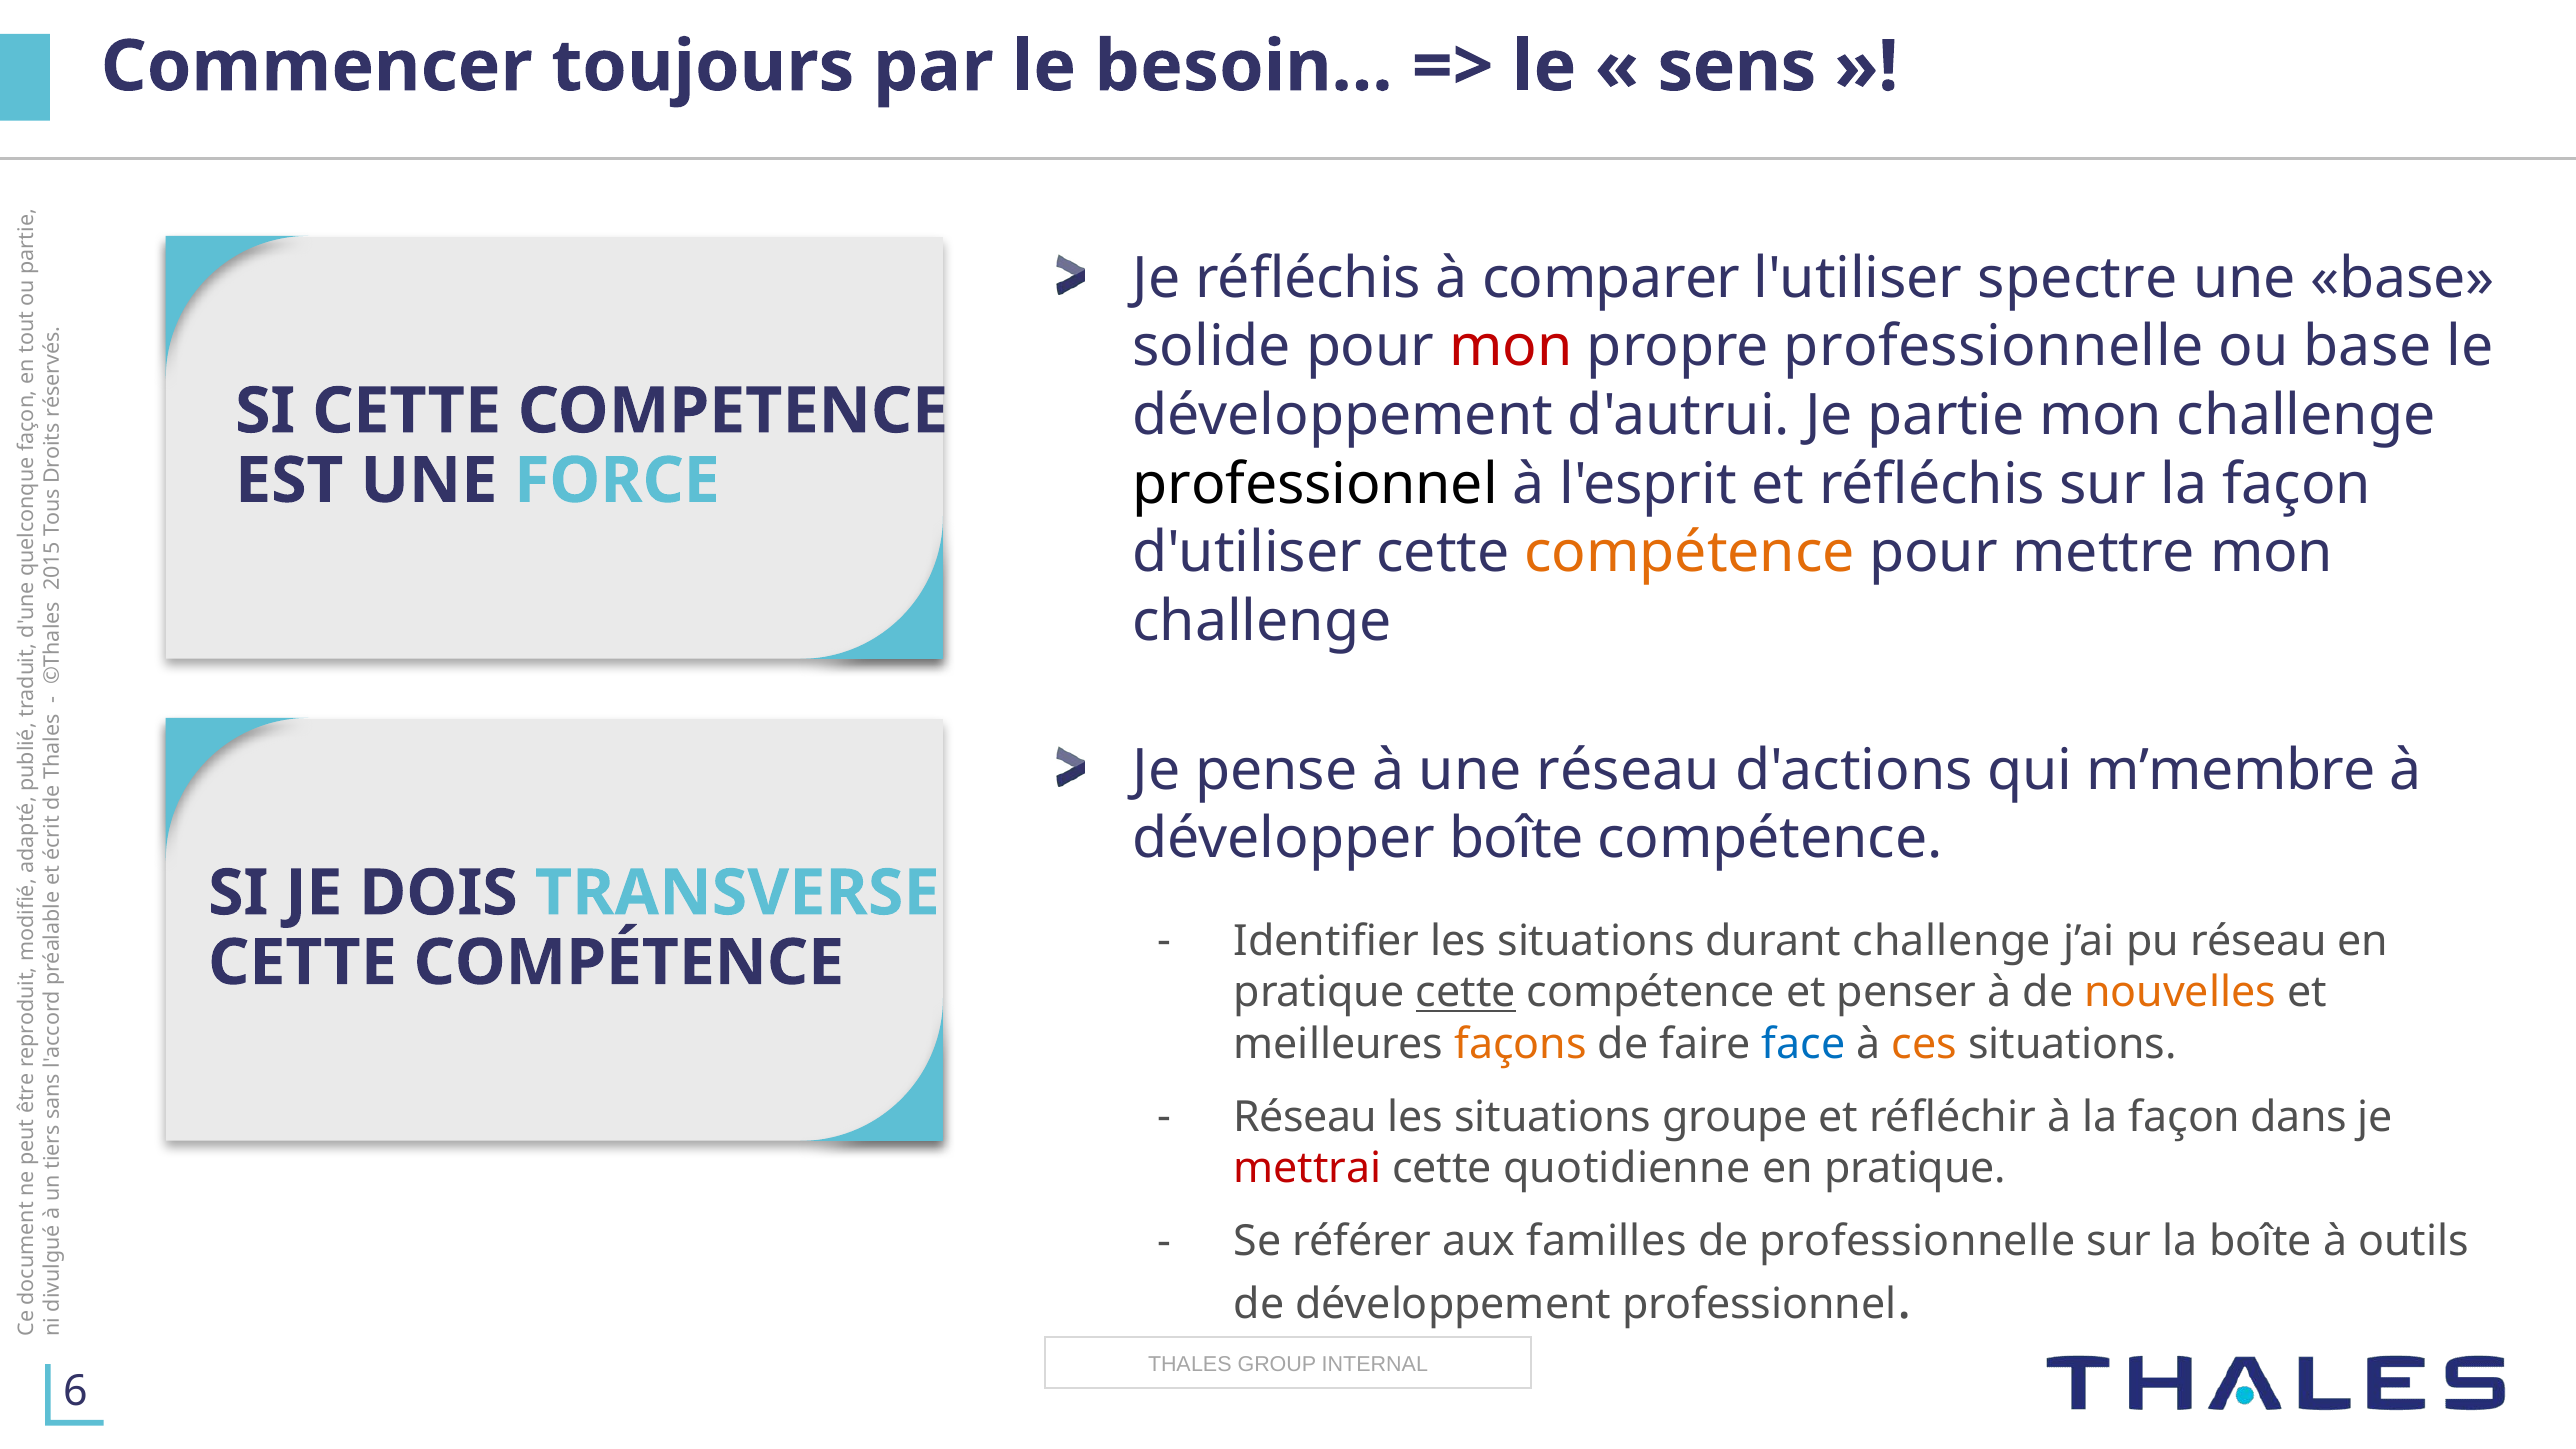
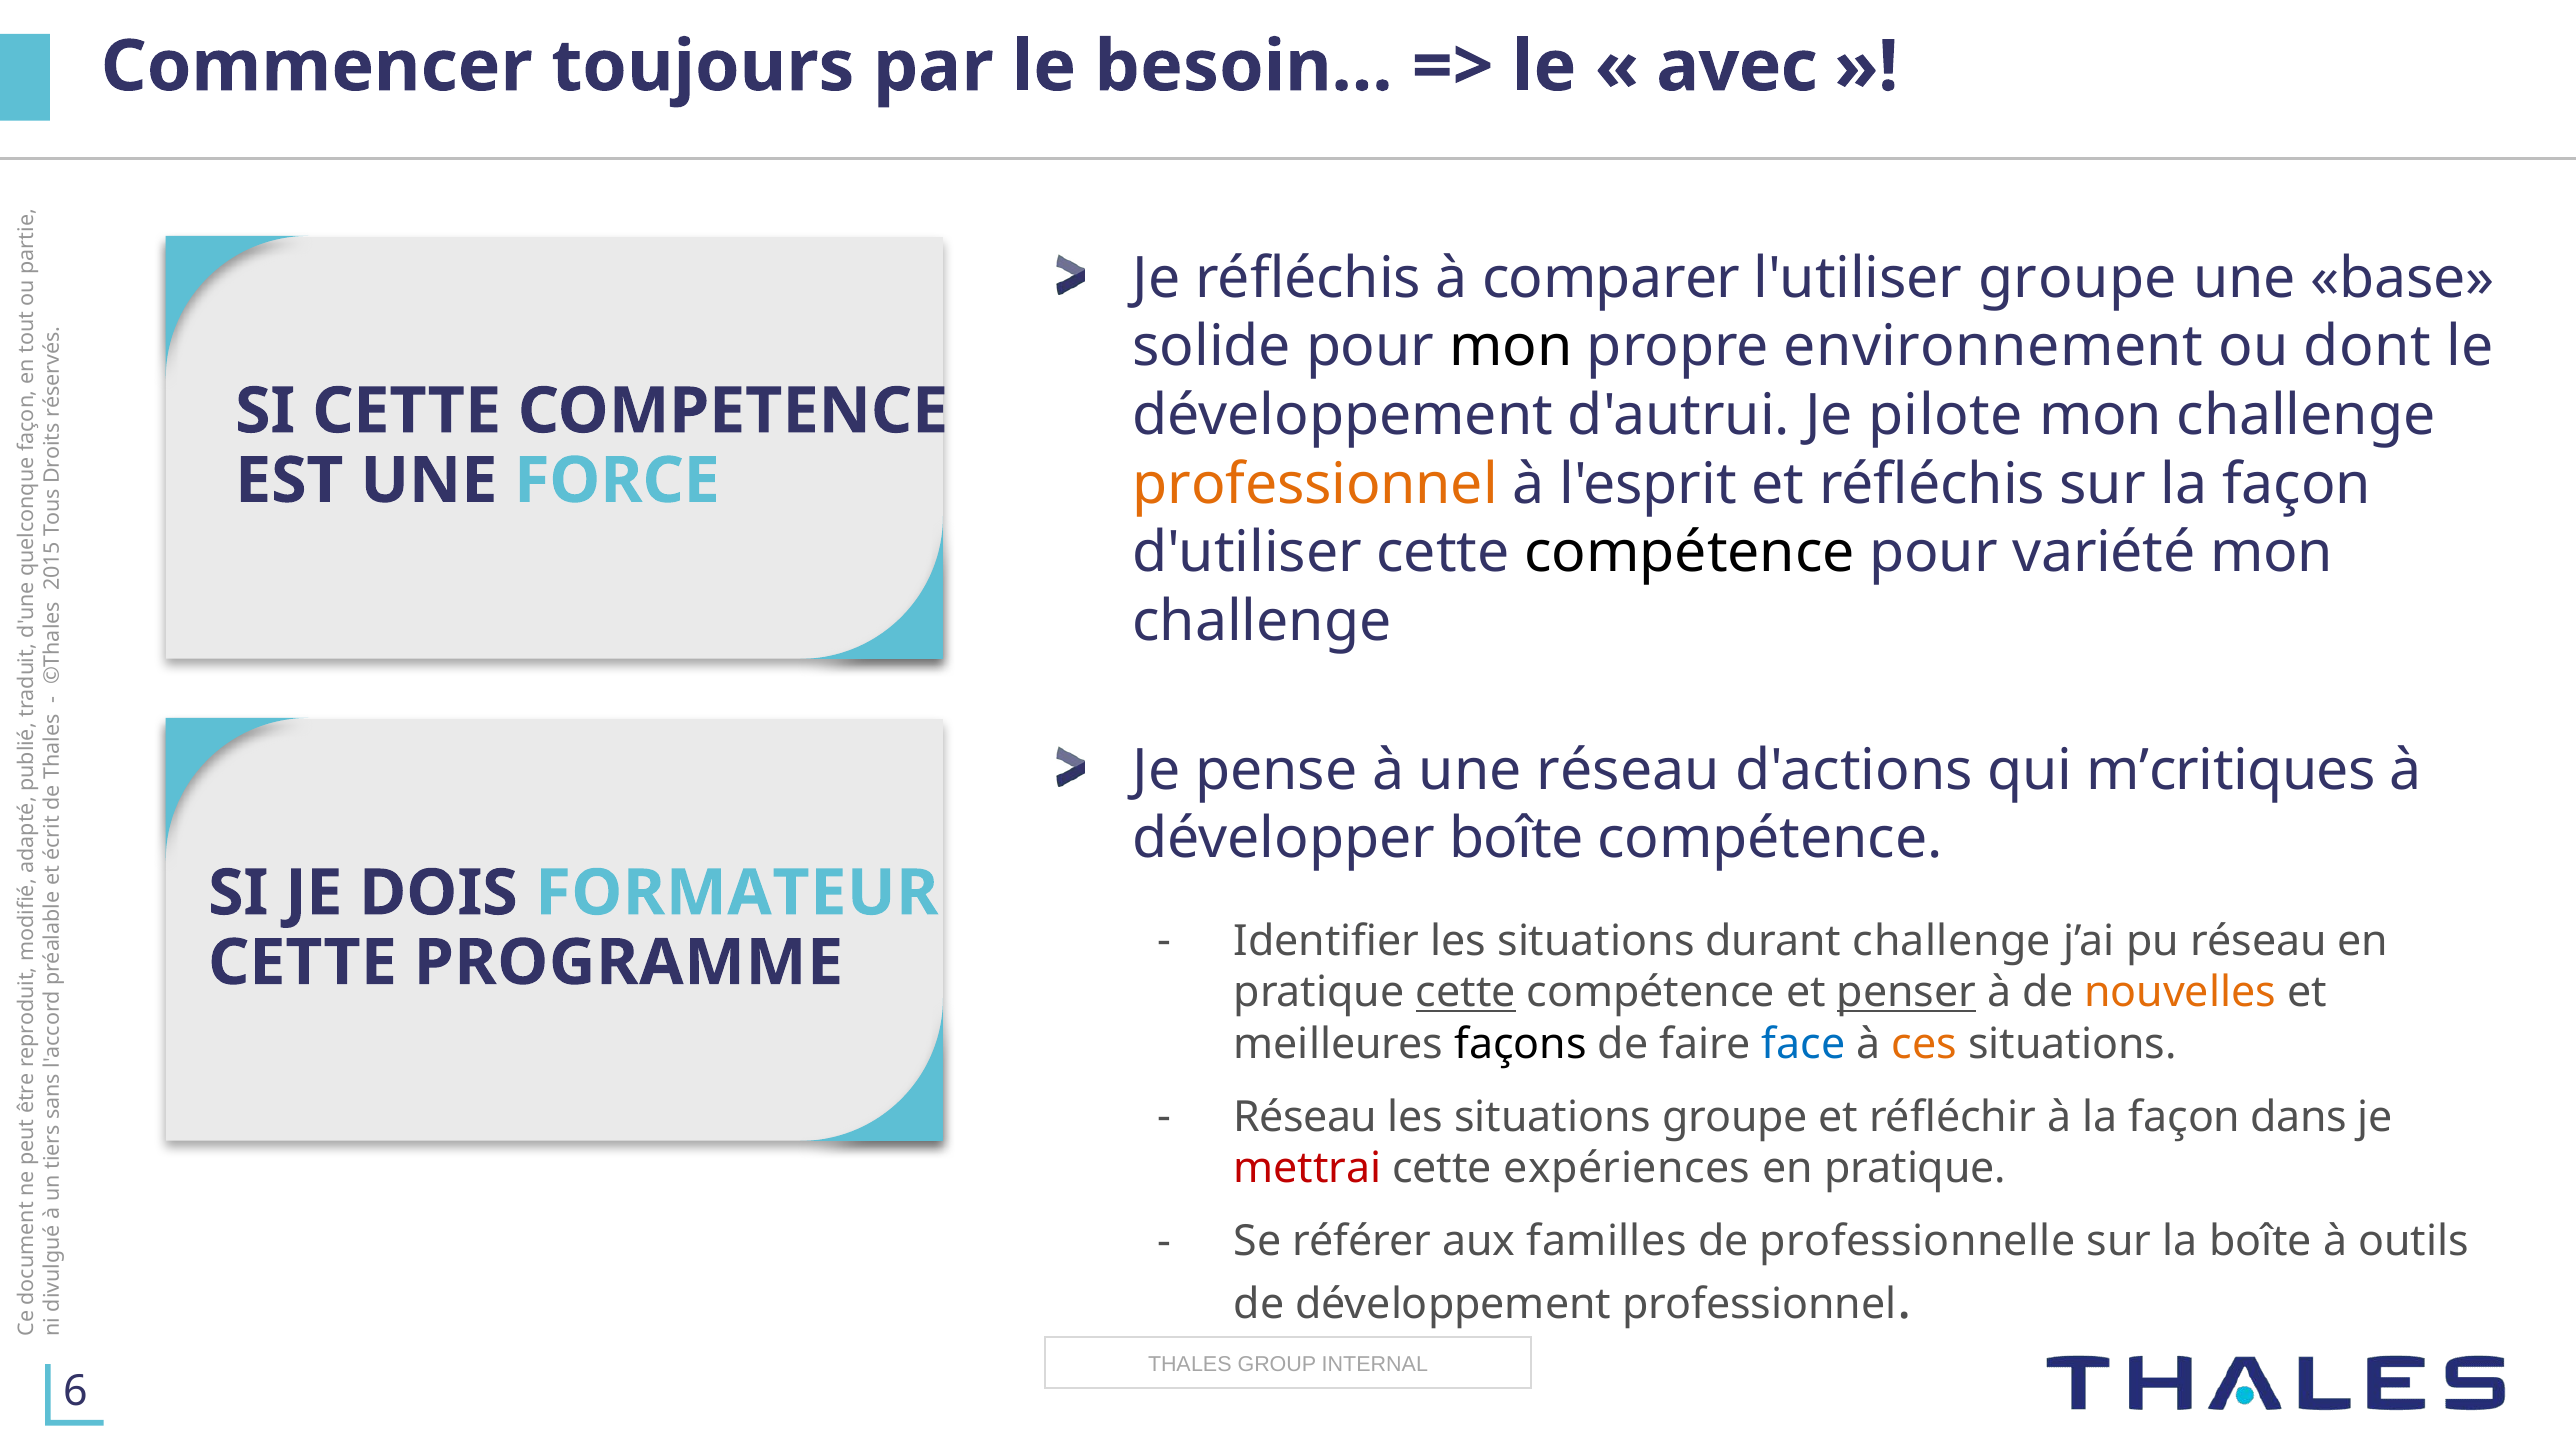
sens: sens -> avec (1737, 67)
l'utiliser spectre: spectre -> groupe (2078, 278)
mon colour: red -> black (1511, 347)
propre professionnelle: professionnelle -> environnement (1993, 347)
ou base: base -> dont (2367, 347)
partie: partie -> pilote (1946, 415)
professionnel colour: black -> orange (1315, 484)
compétence colour: orange -> black (1690, 553)
mettre: mettre -> variété (2104, 553)
m’membre: m’membre -> m’critiques (2231, 770)
TRANSVERSE: TRANSVERSE -> FORMATEUR (737, 893)
COMPÉTENCE: COMPÉTENCE -> PROGRAMME (628, 963)
penser underline: none -> present (1906, 993)
façons colour: orange -> black (1521, 1044)
quotidienne: quotidienne -> expériences (1627, 1169)
